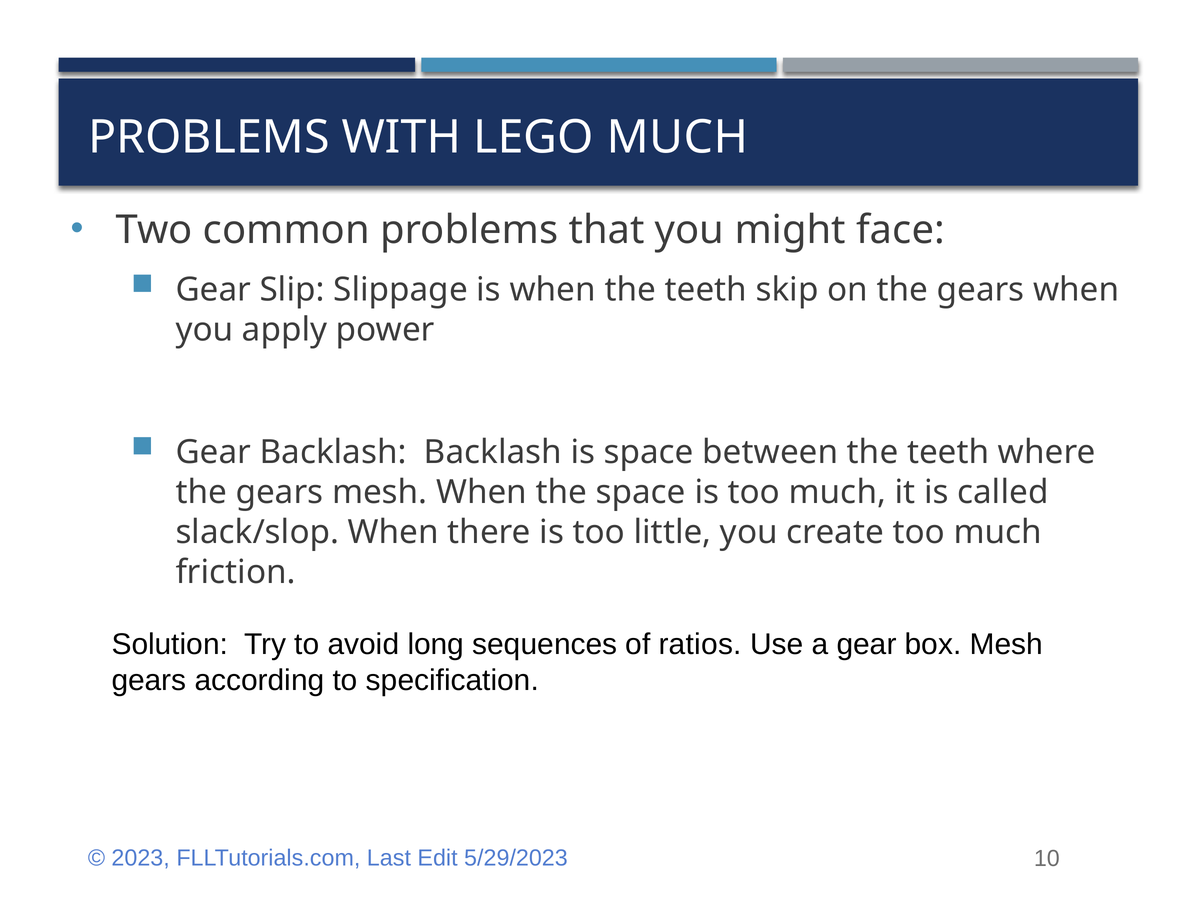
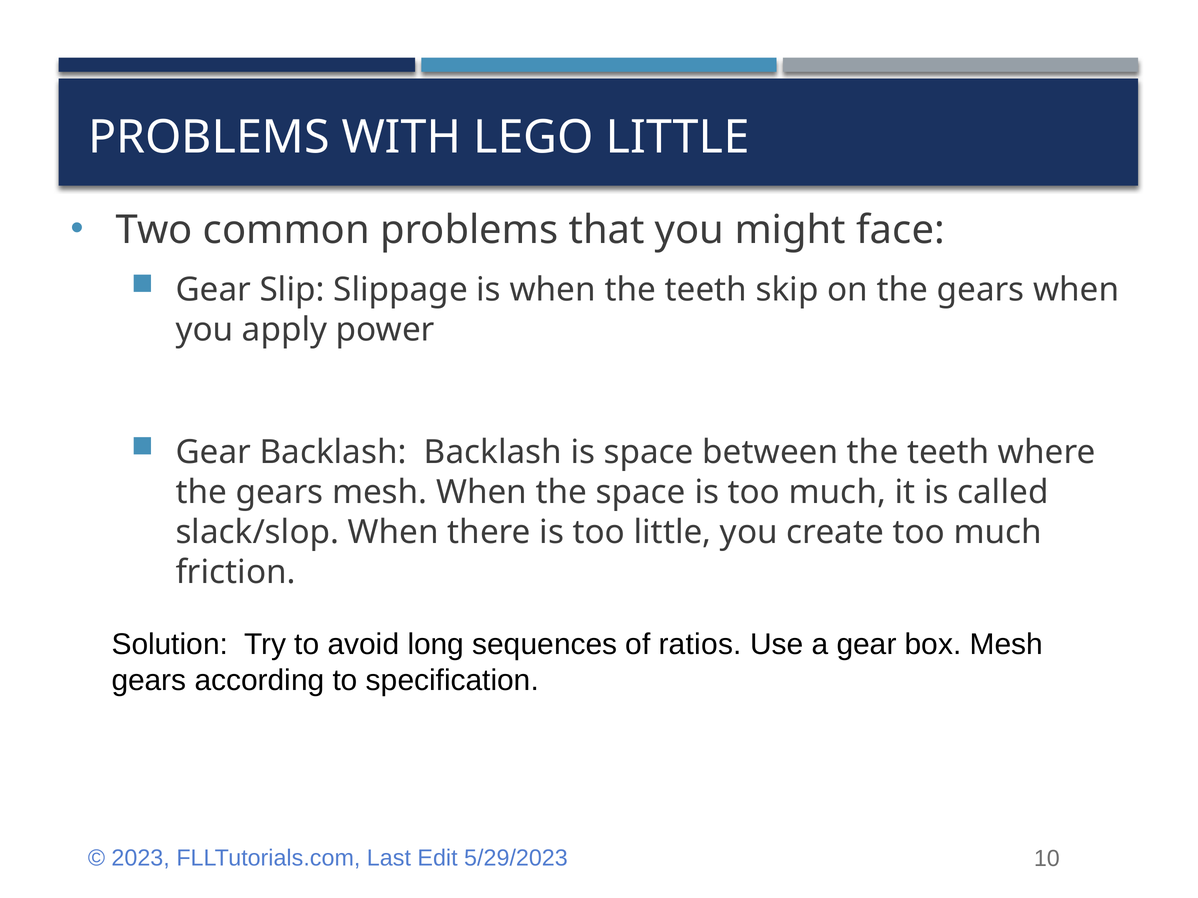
LEGO MUCH: MUCH -> LITTLE (678, 138)
